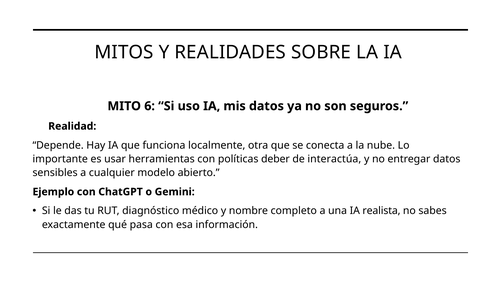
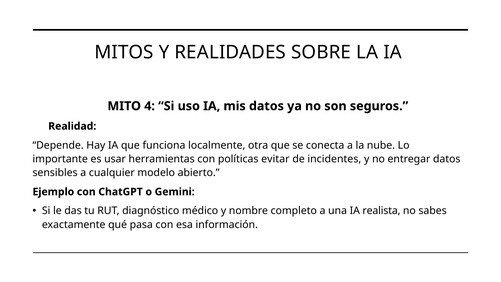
6: 6 -> 4 (150, 106)
deber: deber -> evitar (275, 159)
interactúa: interactúa -> incidentes (334, 159)
